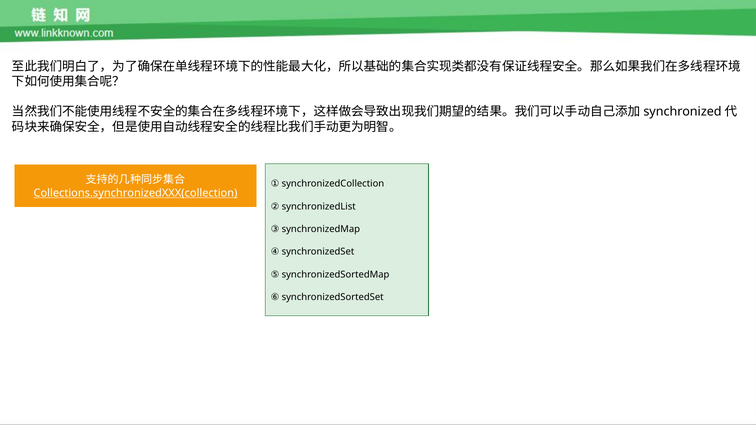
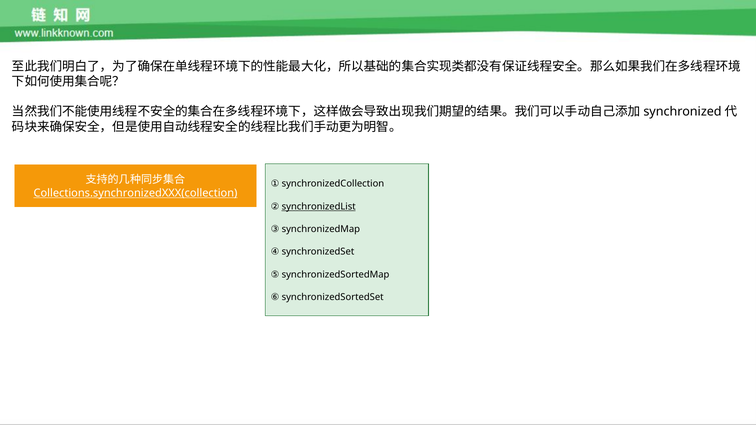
synchronizedList underline: none -> present (319, 207)
